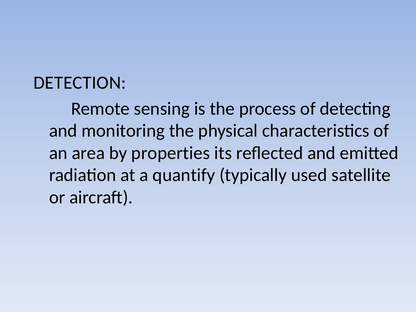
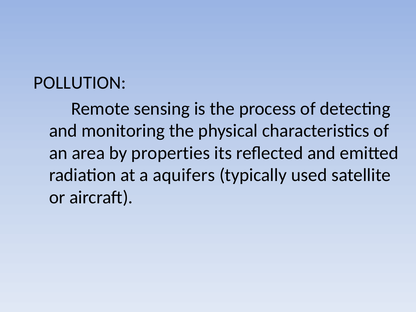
DETECTION: DETECTION -> POLLUTION (80, 83)
quantify: quantify -> aquifers (184, 175)
